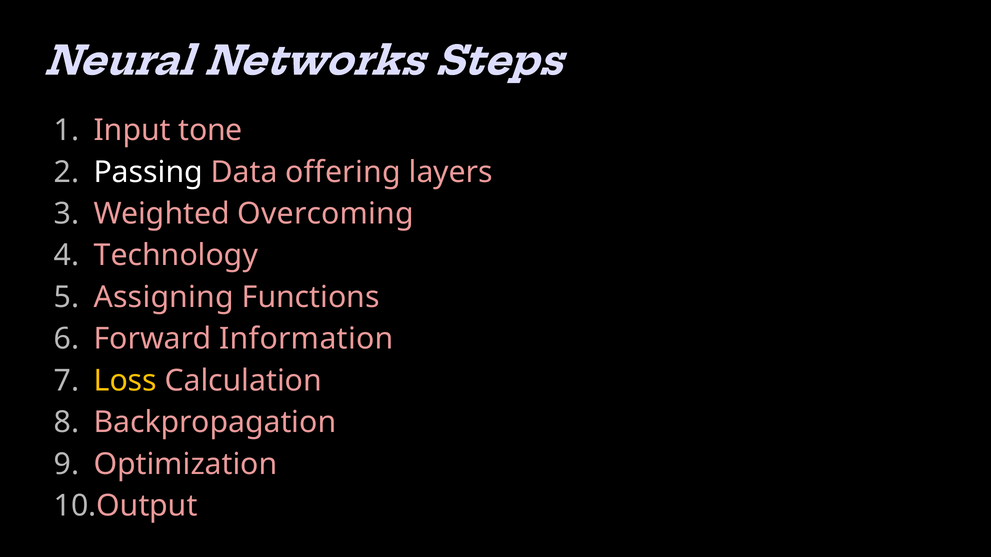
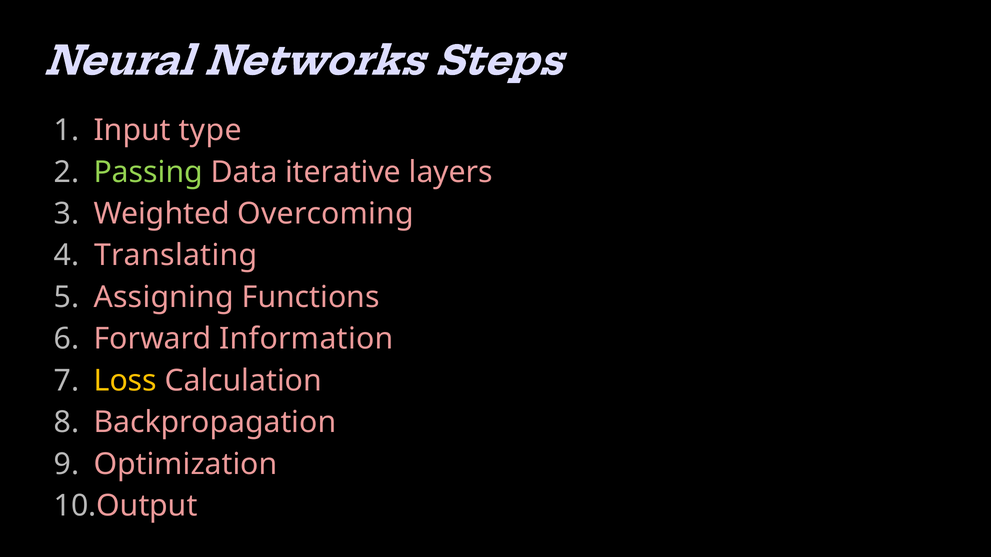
tone: tone -> type (210, 130)
Passing colour: white -> light green (148, 172)
offering: offering -> iterative (343, 172)
Technology: Technology -> Translating (176, 256)
